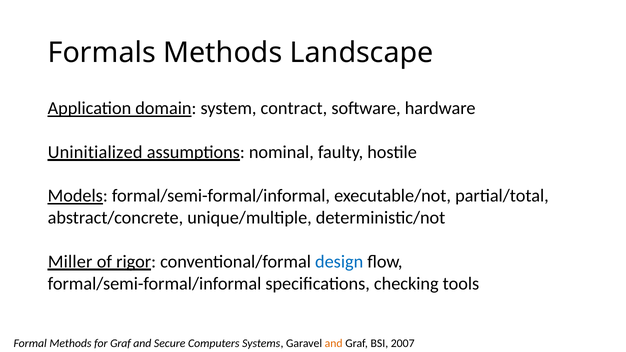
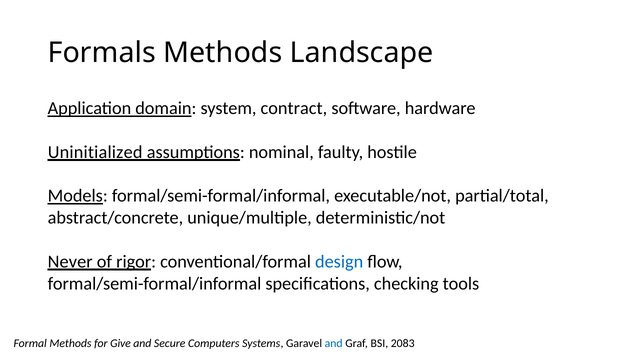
Miller: Miller -> Never (70, 262)
for Graf: Graf -> Give (121, 343)
and colour: orange -> blue (334, 343)
2007: 2007 -> 2083 (403, 343)
